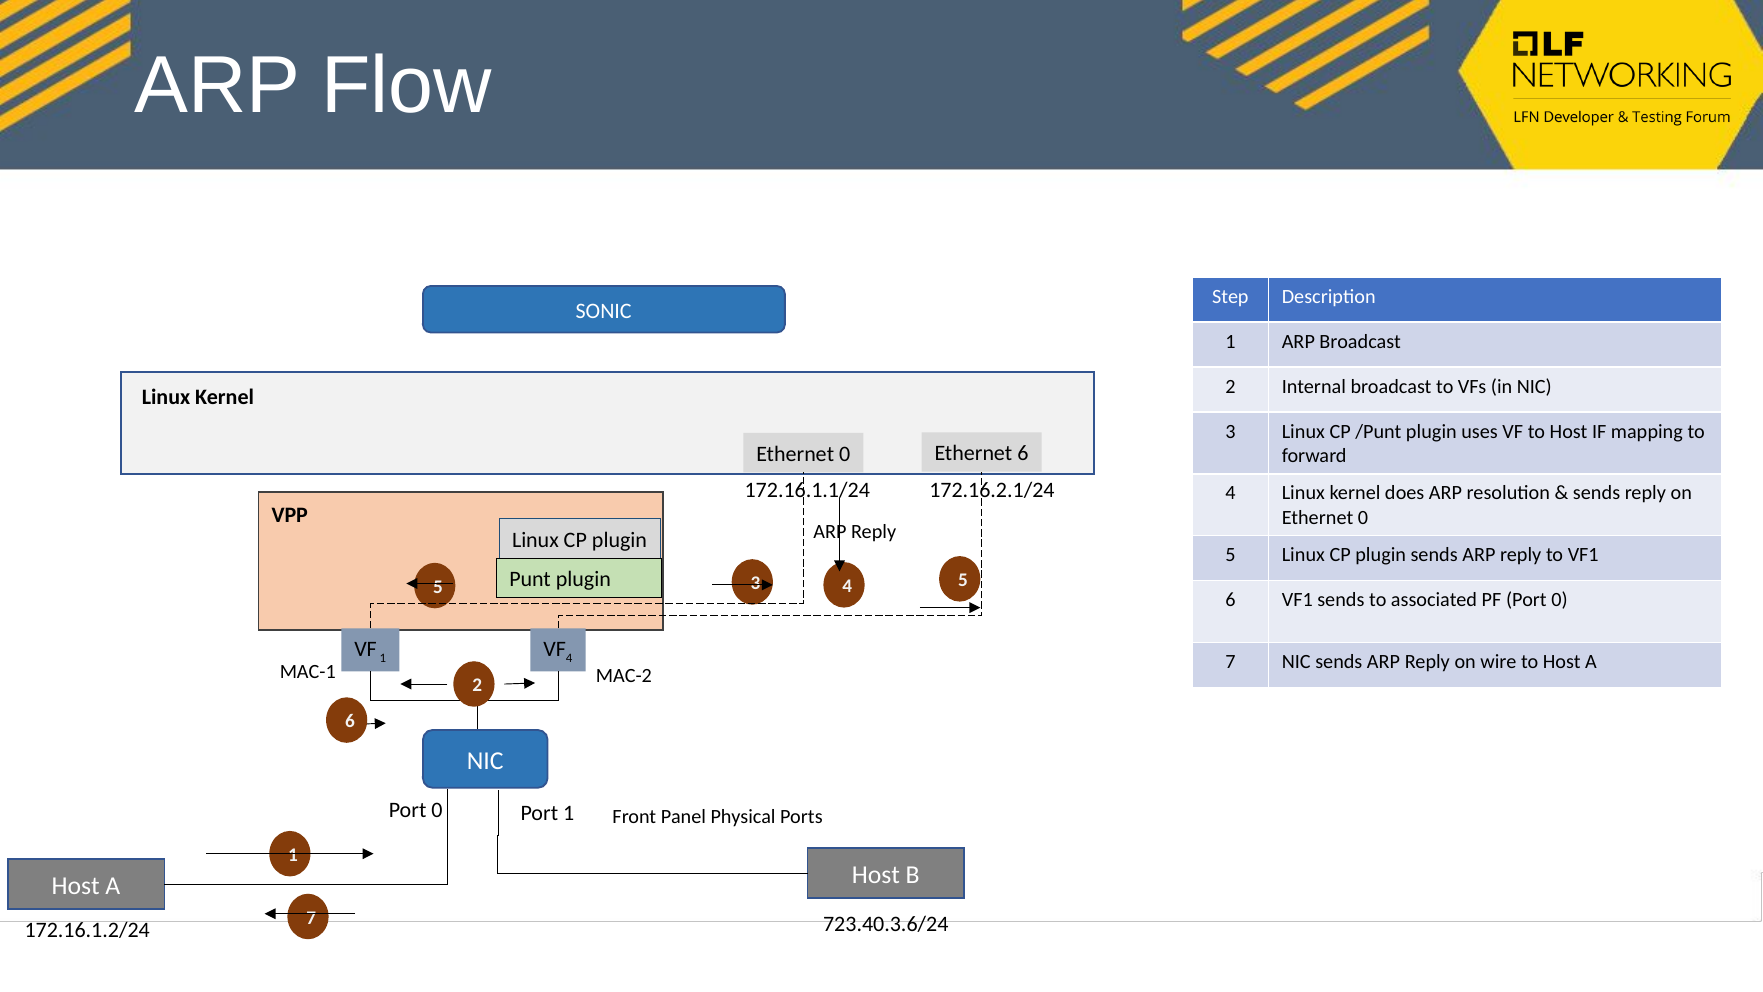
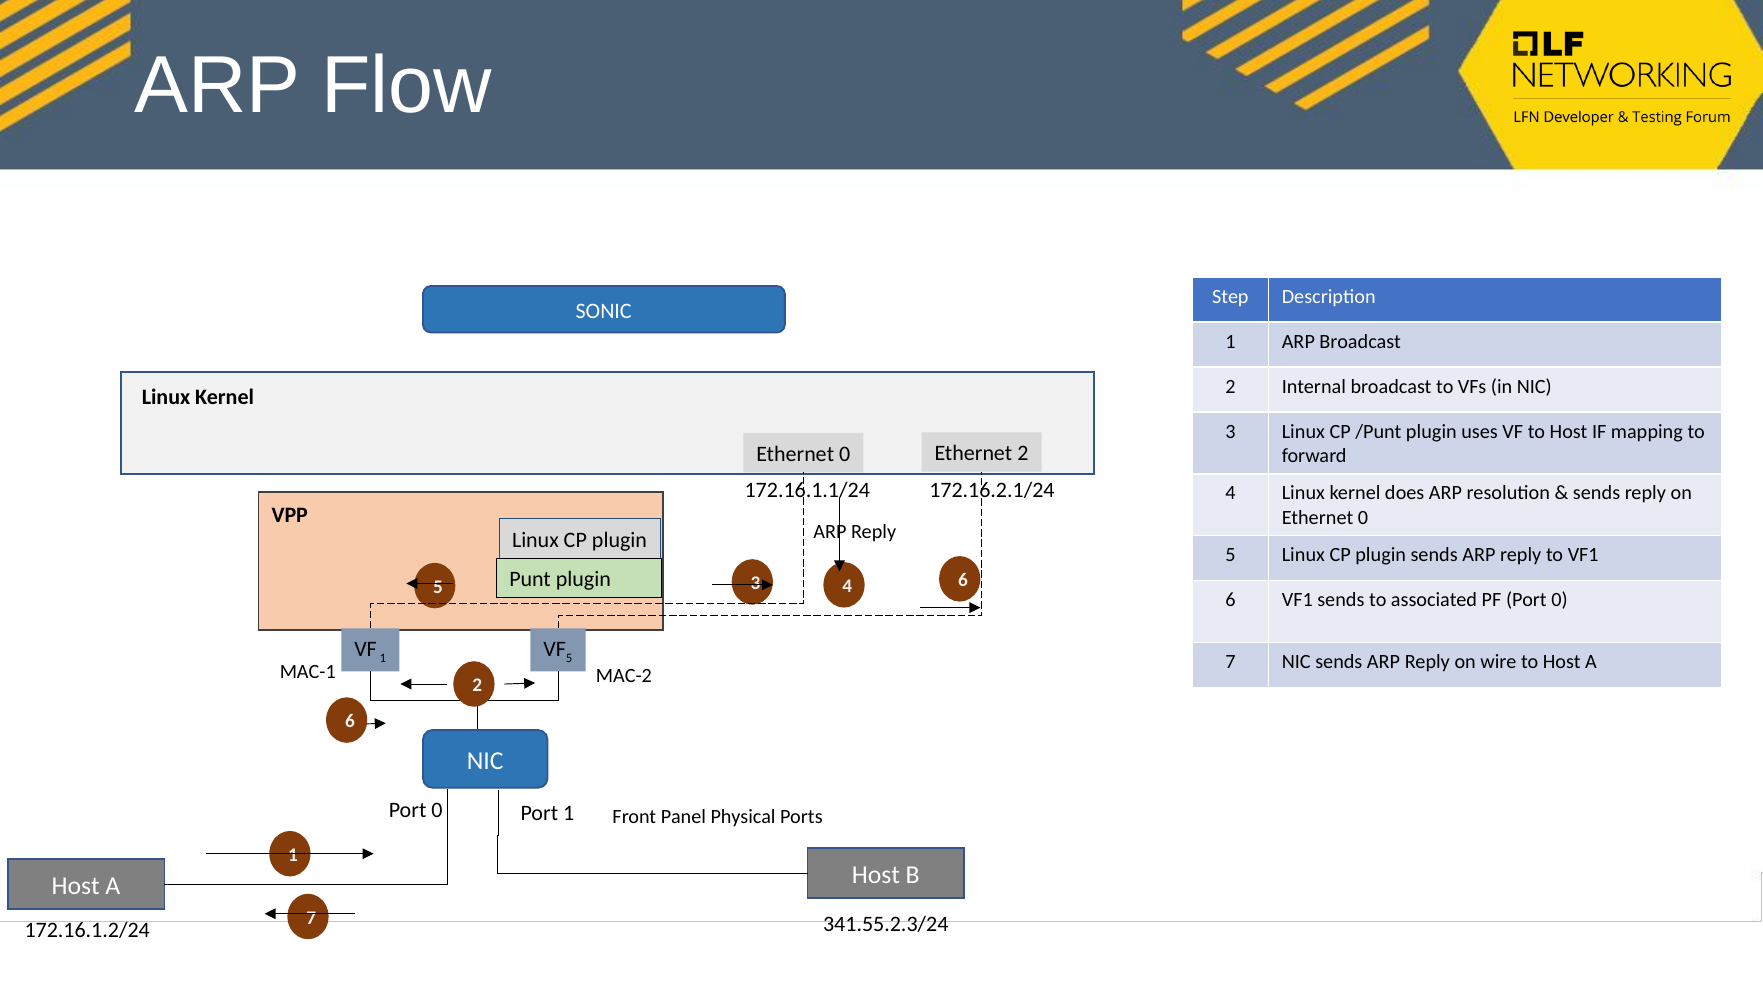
Ethernet 6: 6 -> 2 (1023, 453)
3 5: 5 -> 6 (963, 580)
VF 4: 4 -> 5 (569, 658)
723.40.3.6/24: 723.40.3.6/24 -> 341.55.2.3/24 (886, 924)
